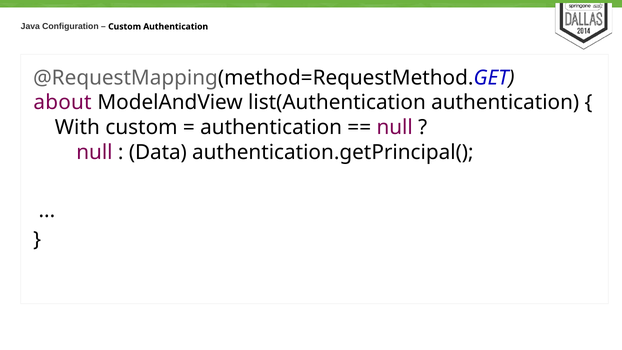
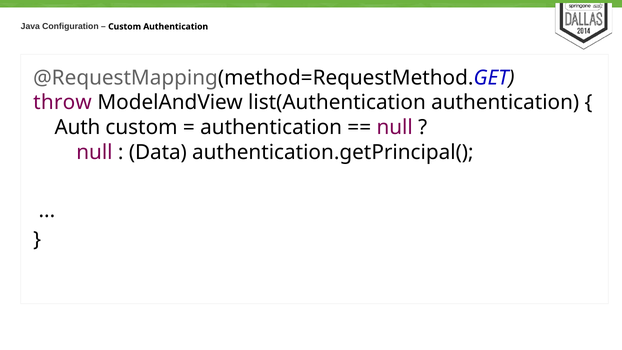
about: about -> throw (63, 103)
With: With -> Auth (77, 127)
